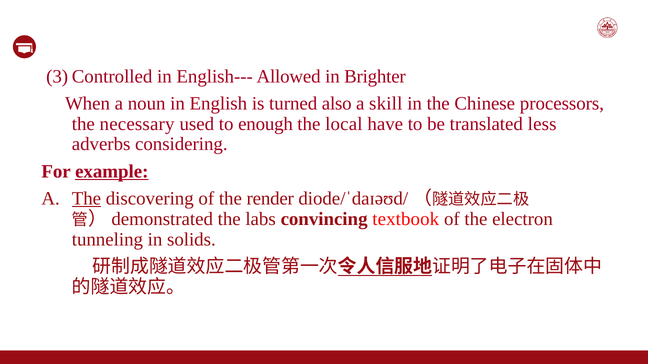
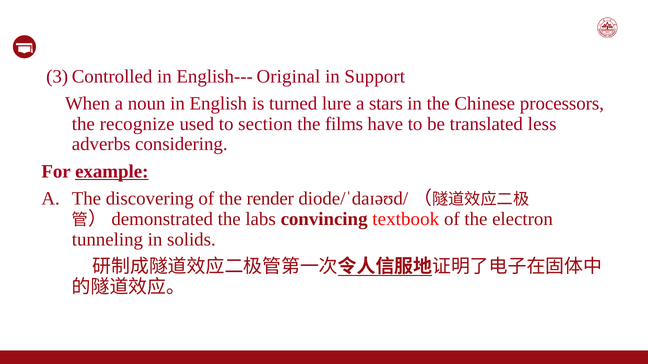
Allowed: Allowed -> Original (288, 76)
Brighter: Brighter -> Support (375, 76)
also: also -> lure (337, 104)
skill: skill -> stars (386, 104)
necessary: necessary -> recognize (137, 124)
enough: enough -> section (265, 124)
local: local -> films (344, 124)
The underline: present -> none (86, 199)
